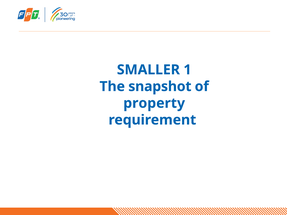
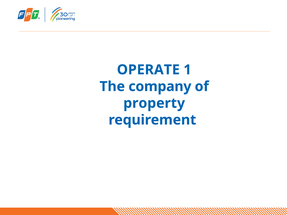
SMALLER: SMALLER -> OPERATE (148, 70)
snapshot: snapshot -> company (160, 87)
